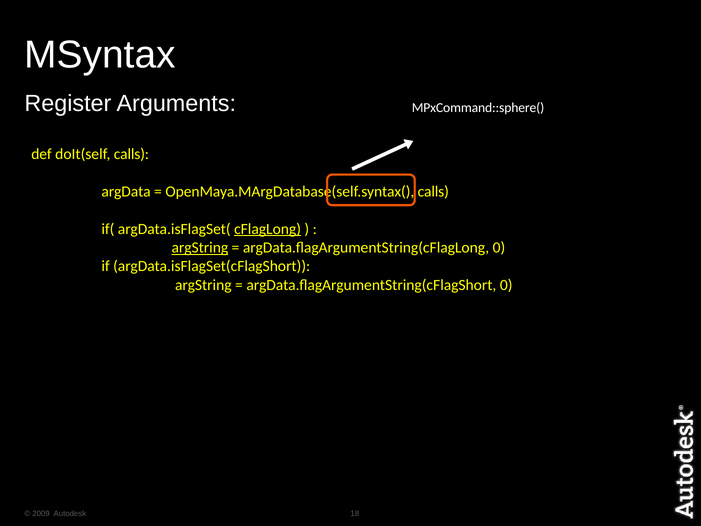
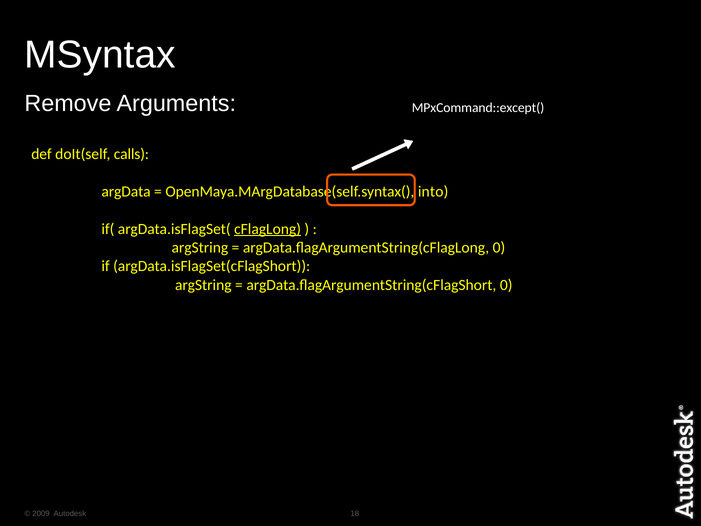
Register: Register -> Remove (68, 103)
MPxCommand::sphere(: MPxCommand::sphere( -> MPxCommand::except( (478, 108)
OpenMaya.MArgDatabase(self.syntax( calls: calls -> into (433, 191)
argString underline: present -> none (200, 247)
